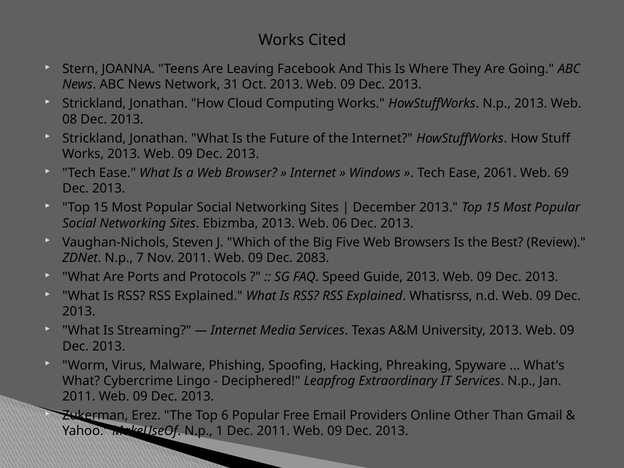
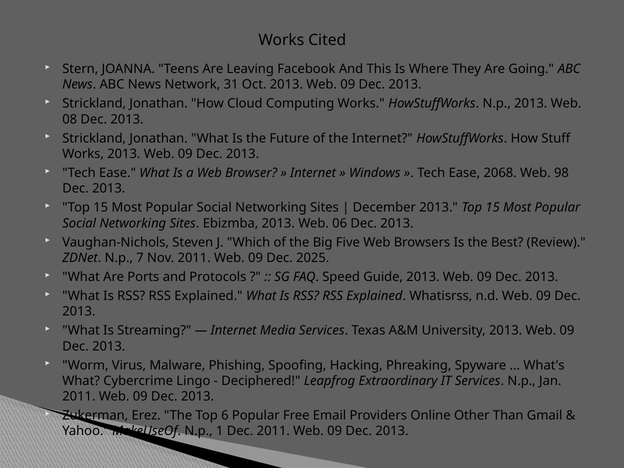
2061: 2061 -> 2068 (500, 173)
69: 69 -> 98 (561, 173)
2083: 2083 -> 2025 (313, 258)
